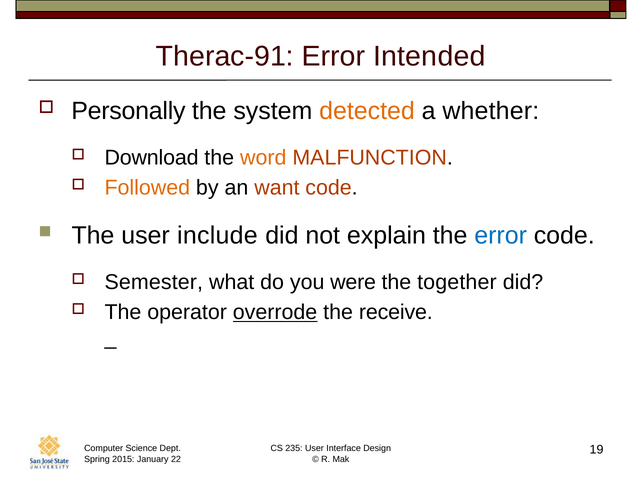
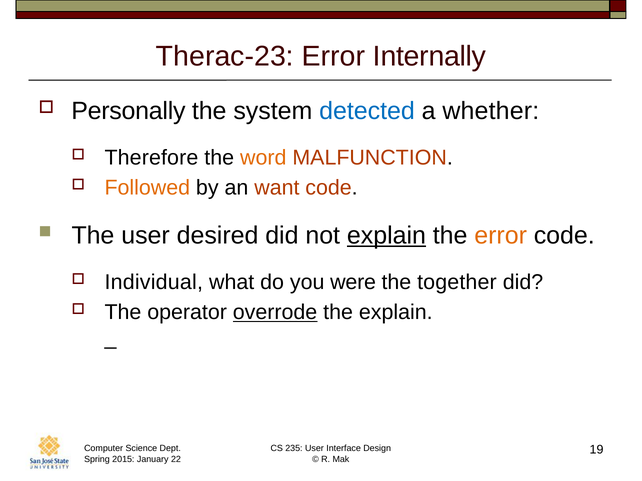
Therac-91: Therac-91 -> Therac-23 (225, 57)
Intended: Intended -> Internally (430, 57)
detected colour: orange -> blue (367, 111)
Download: Download -> Therefore (151, 158)
include: include -> desired (218, 236)
explain underline: none -> present (386, 236)
error colour: blue -> orange (501, 236)
Semester: Semester -> Individual (154, 283)
the receive: receive -> explain (396, 313)
